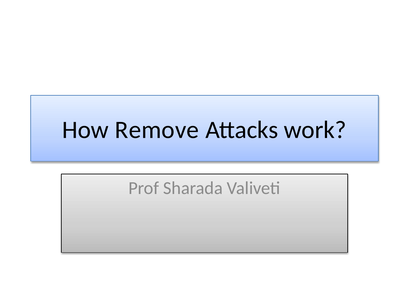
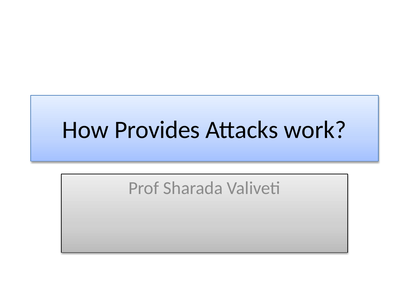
Remove: Remove -> Provides (157, 130)
